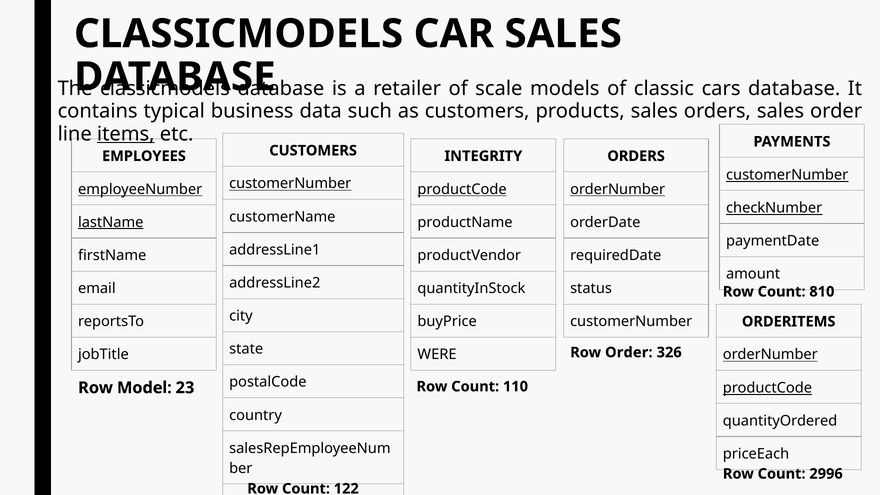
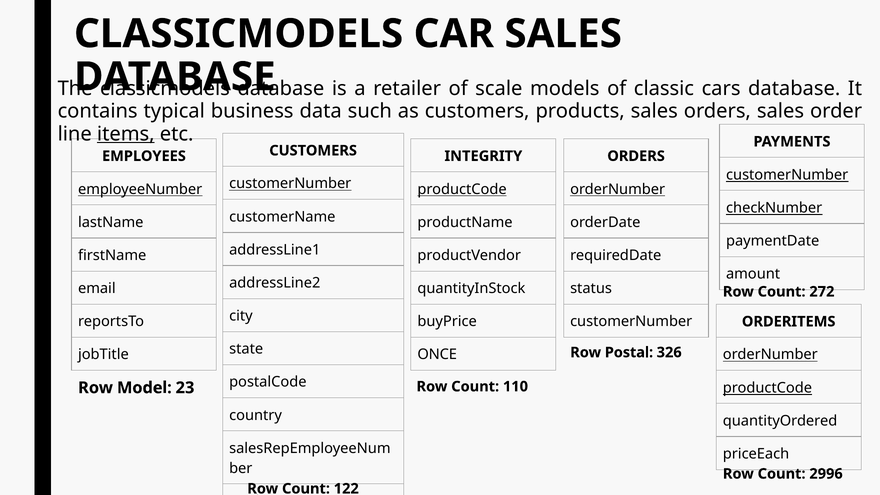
lastName underline: present -> none (111, 222)
810: 810 -> 272 (822, 292)
Row Order: Order -> Postal (629, 352)
WERE: WERE -> ONCE (437, 355)
